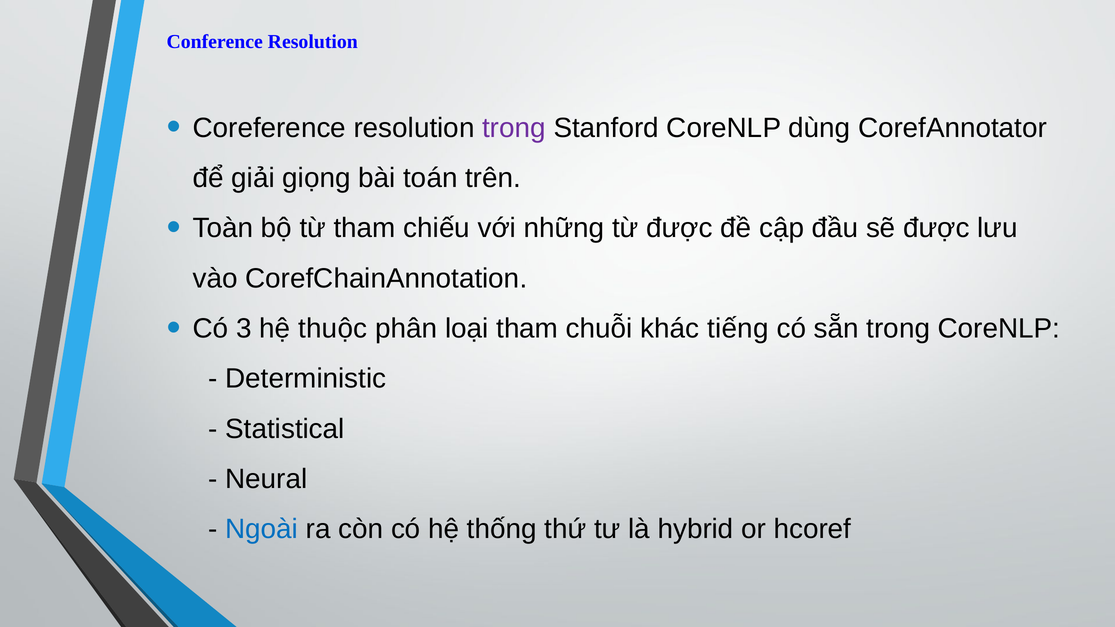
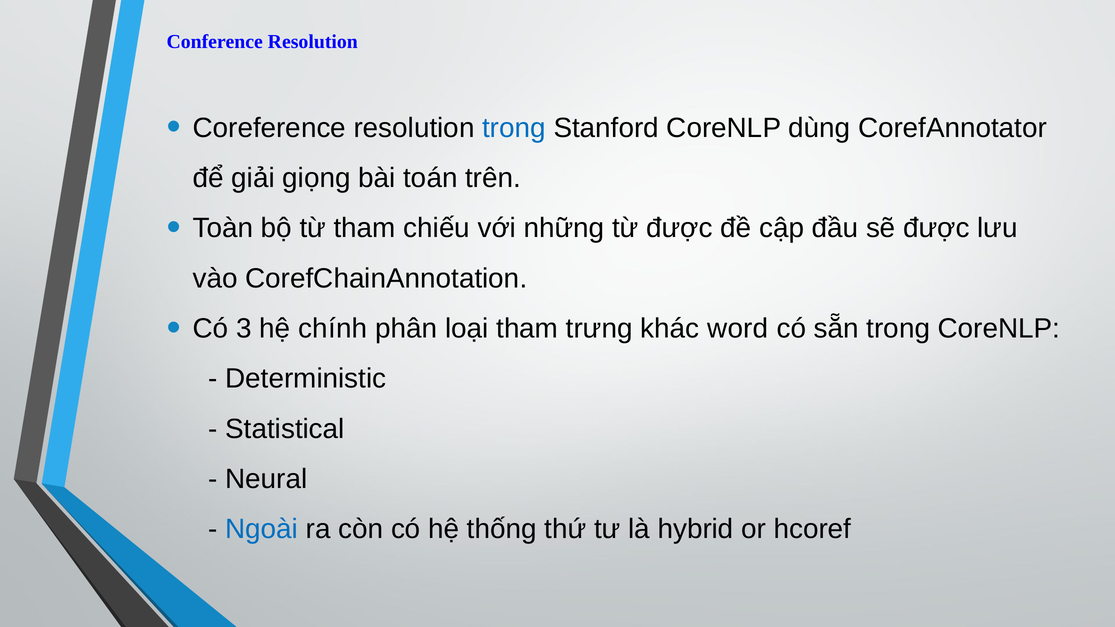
trong colour: purple -> blue (514, 128)
thuộc: thuộc -> chính (333, 329)
chuỗi: chuỗi -> trưng (599, 329)
tiếng: tiếng -> word (738, 329)
